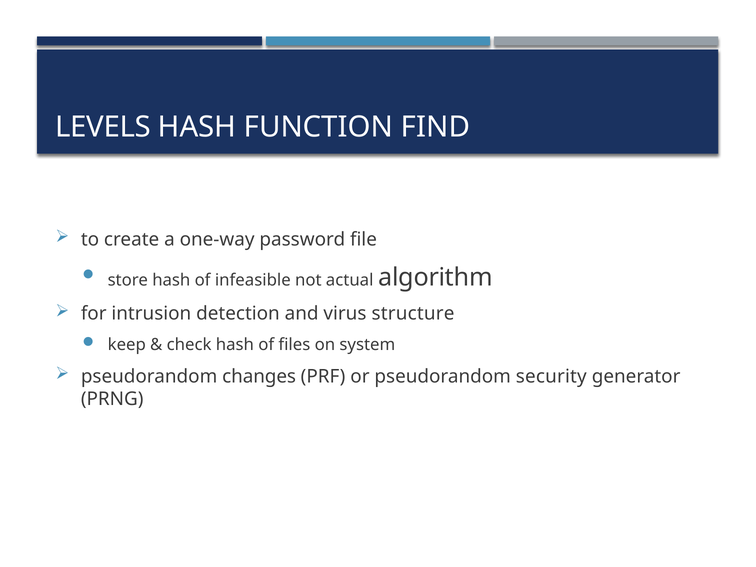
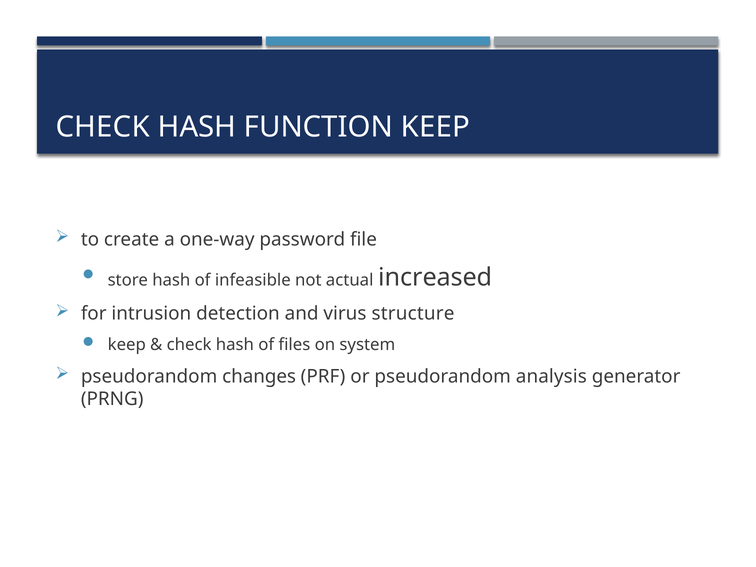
LEVELS: LEVELS -> CHECK (103, 127)
FUNCTION FIND: FIND -> KEEP (435, 127)
algorithm: algorithm -> increased (435, 278)
security: security -> analysis (551, 376)
